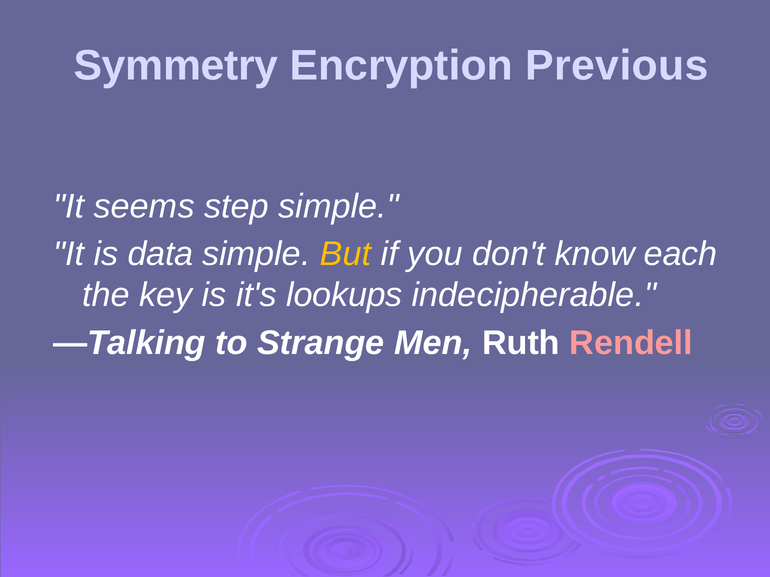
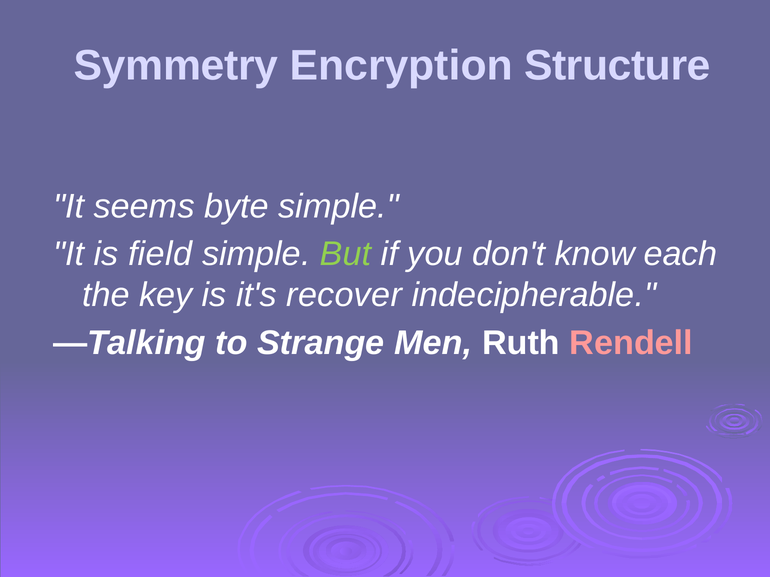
Previous: Previous -> Structure (617, 66)
step: step -> byte (236, 206)
data: data -> field (160, 254)
But colour: yellow -> light green (346, 254)
lookups: lookups -> recover (344, 295)
